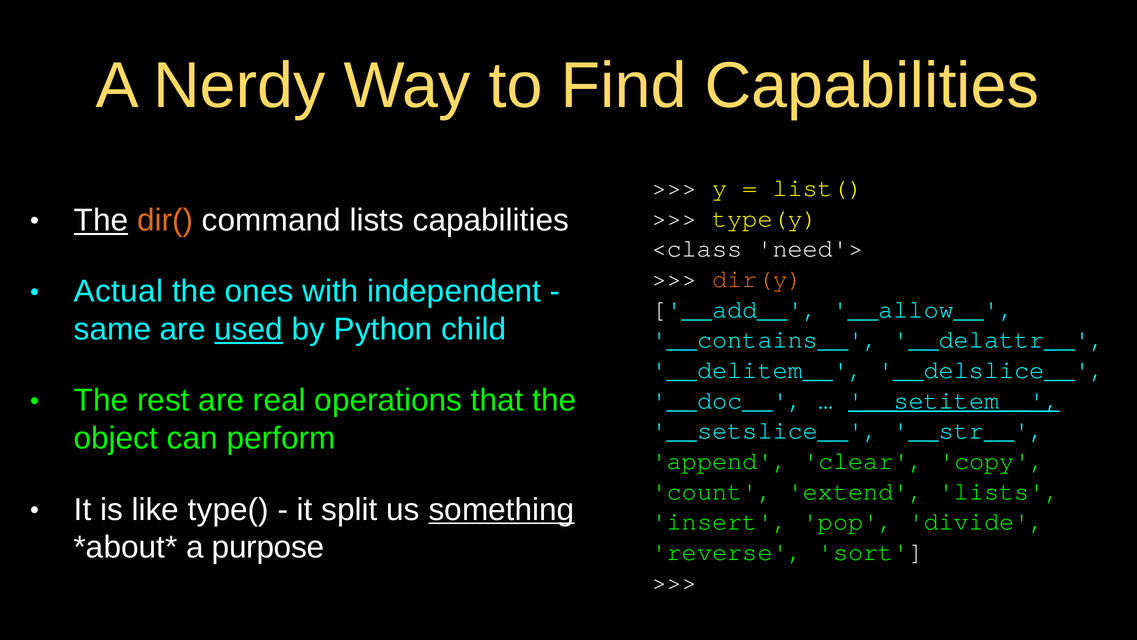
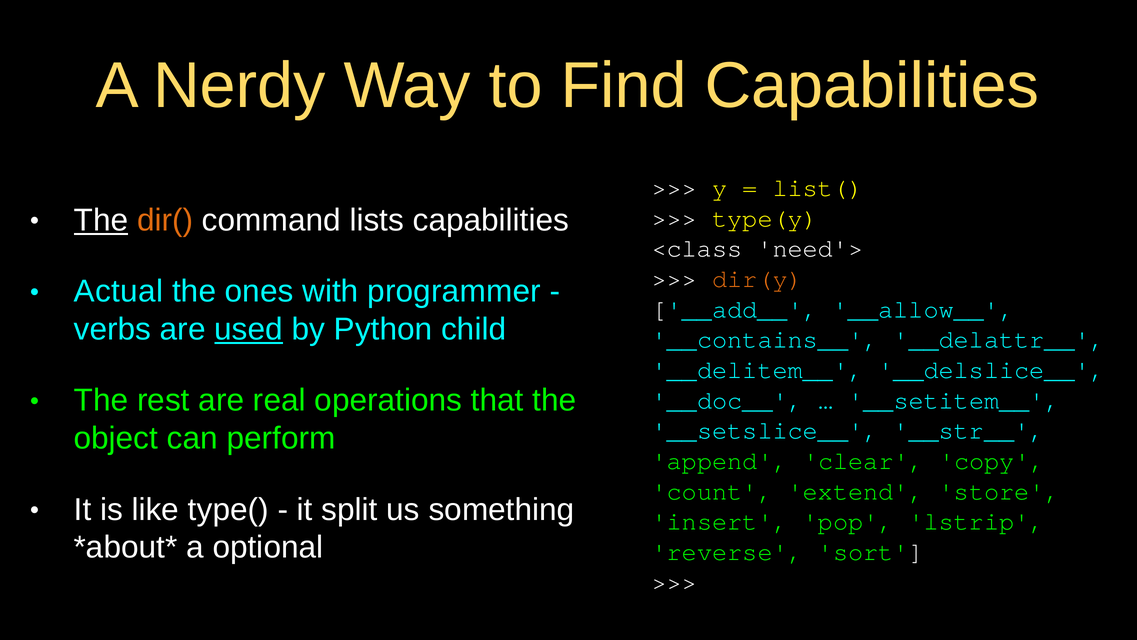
independent: independent -> programmer (454, 291)
same: same -> verbs (112, 329)
__setitem__ underline: present -> none (954, 400)
extend lists: lists -> store (999, 491)
something underline: present -> none (502, 509)
divide: divide -> lstrip (977, 521)
purpose: purpose -> optional (268, 547)
